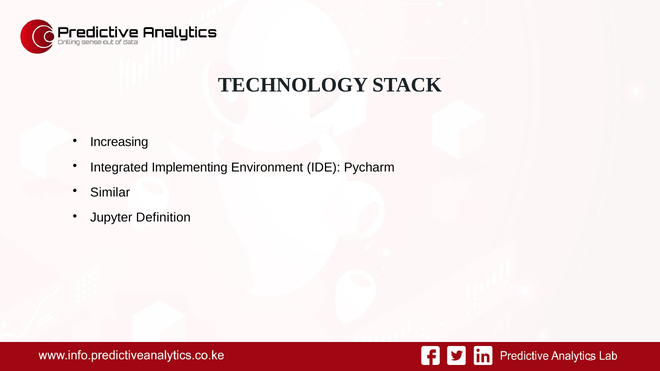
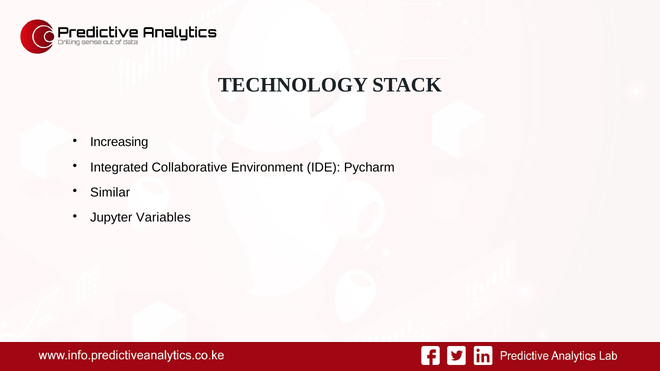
Implementing: Implementing -> Collaborative (189, 167)
Definition: Definition -> Variables (163, 218)
